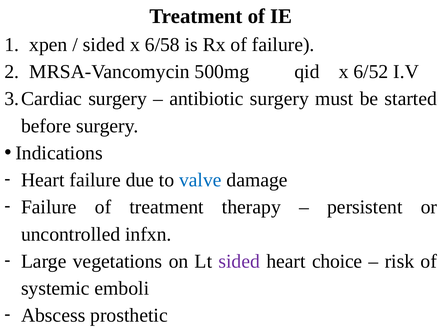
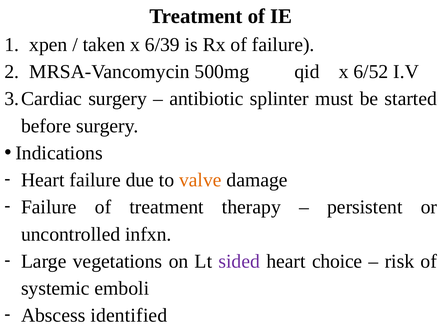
sided: sided -> taken (104, 45)
6/58: 6/58 -> 6/39 (162, 45)
antibiotic surgery: surgery -> splinter (279, 99)
valve colour: blue -> orange (200, 180)
prosthetic: prosthetic -> identified (129, 316)
